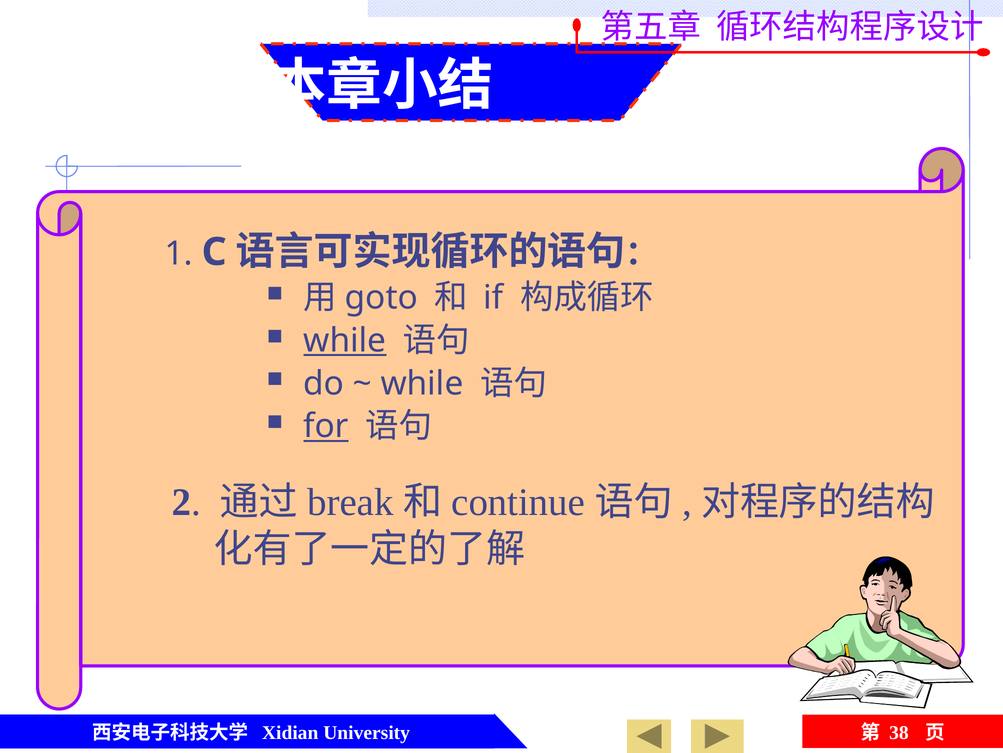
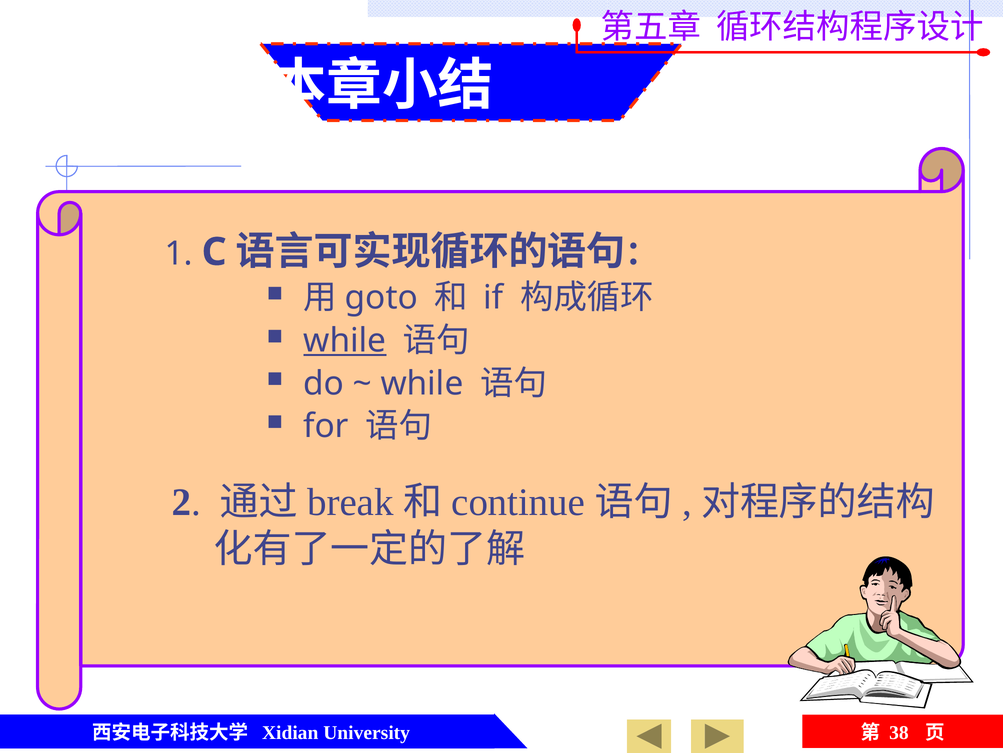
for underline: present -> none (326, 426)
